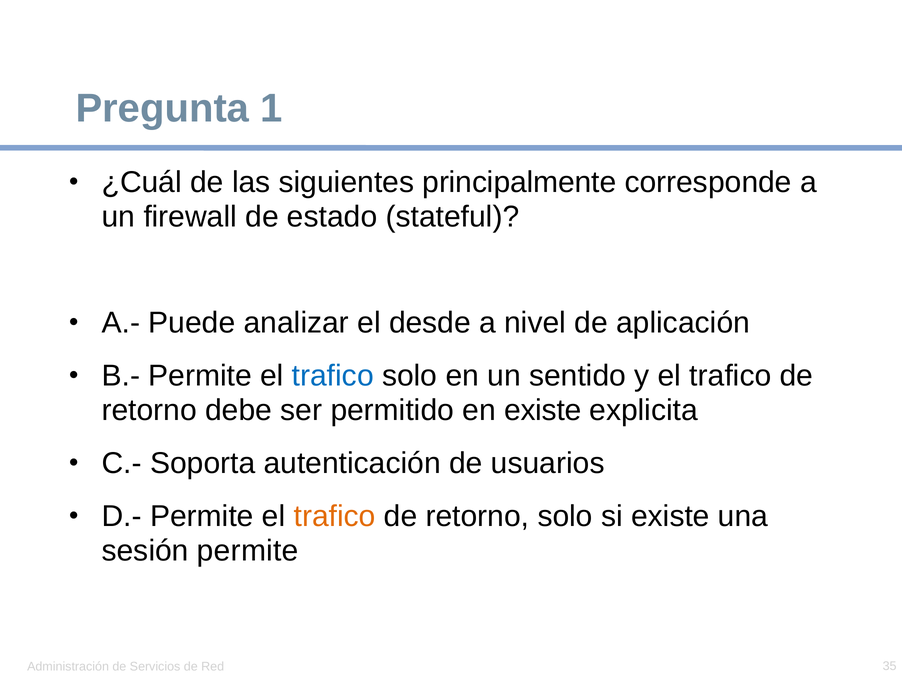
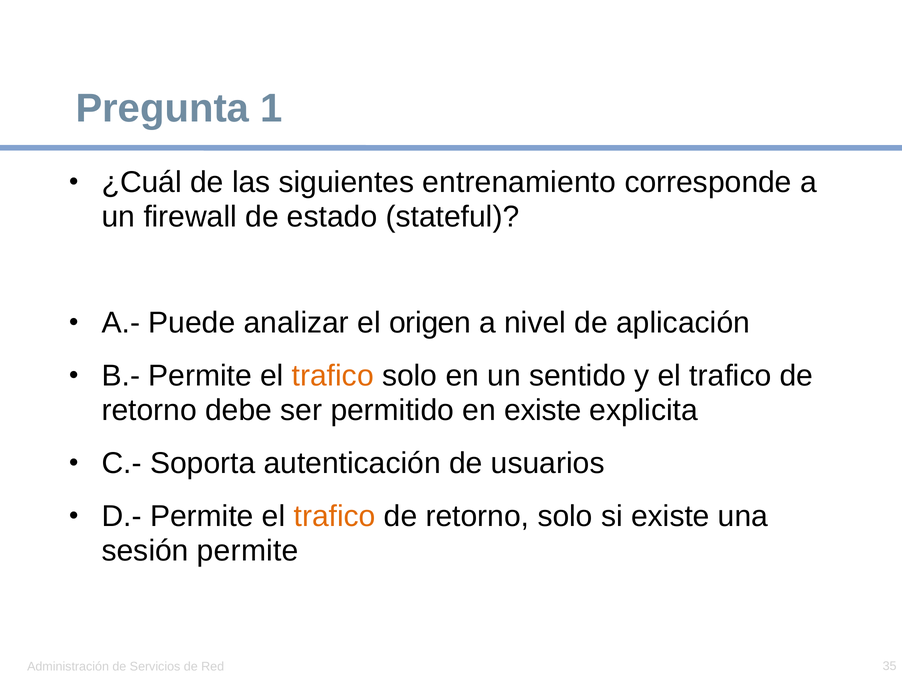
principalmente: principalmente -> entrenamiento (519, 182)
desde: desde -> origen (430, 323)
trafico colour: blue -> orange (333, 376)
